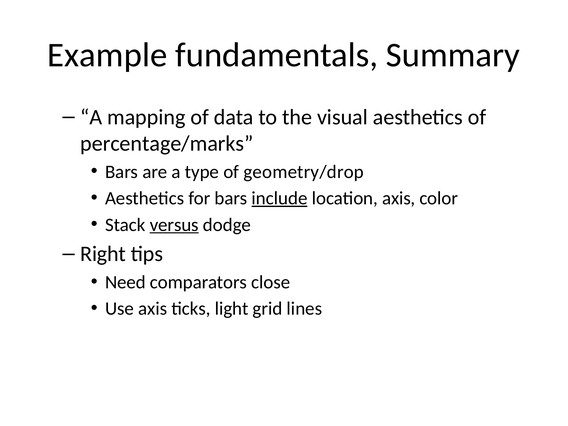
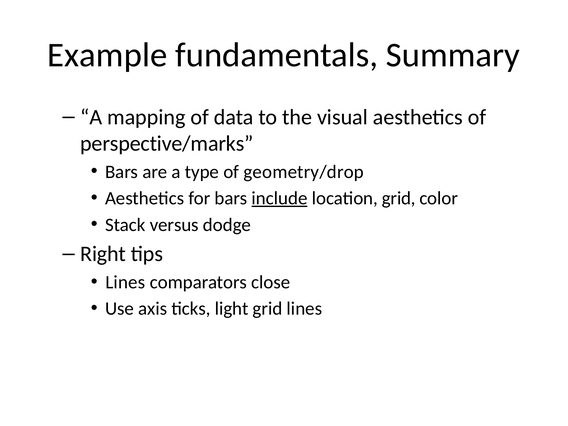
percentage/marks: percentage/marks -> perspective/marks (167, 144)
location axis: axis -> grid (399, 198)
versus underline: present -> none (174, 225)
Need: Need -> Lines (125, 282)
